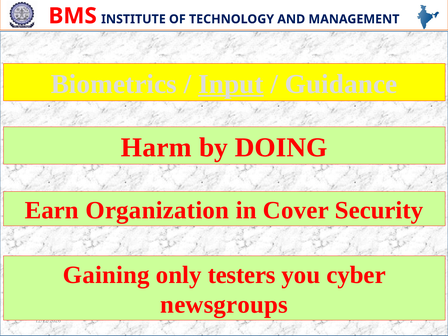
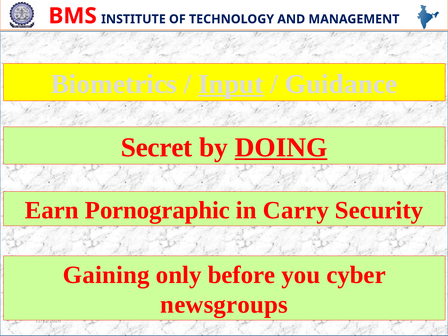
Harm: Harm -> Secret (157, 147)
DOING underline: none -> present (281, 147)
Organization: Organization -> Pornographic (157, 210)
Cover: Cover -> Carry (296, 210)
testers: testers -> before (242, 275)
